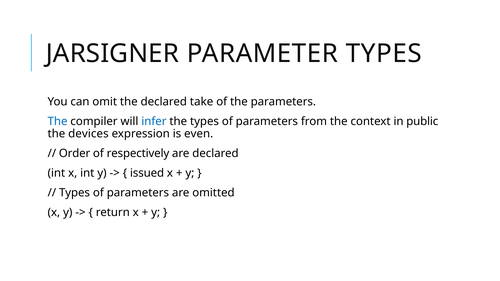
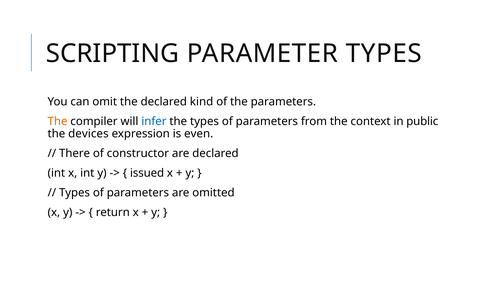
JARSIGNER: JARSIGNER -> SCRIPTING (112, 54)
take: take -> kind (202, 102)
The colour: blue -> orange (58, 121)
Order: Order -> There (75, 153)
respectively: respectively -> constructor (138, 153)
